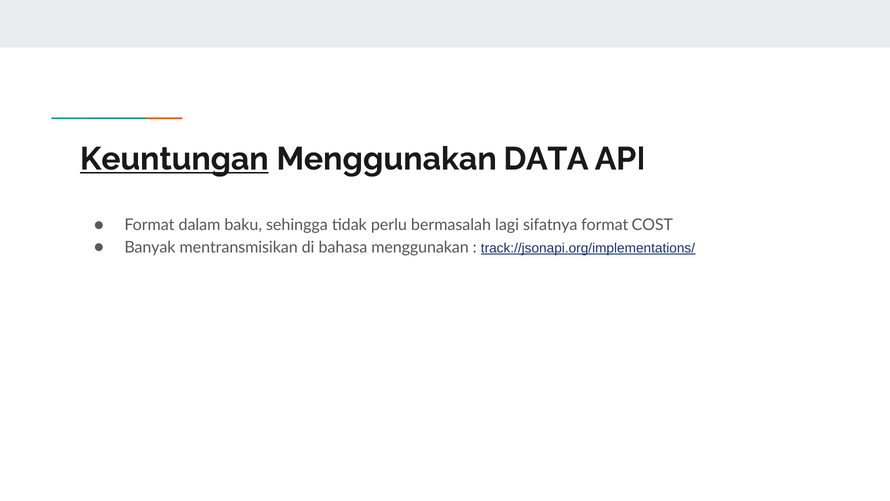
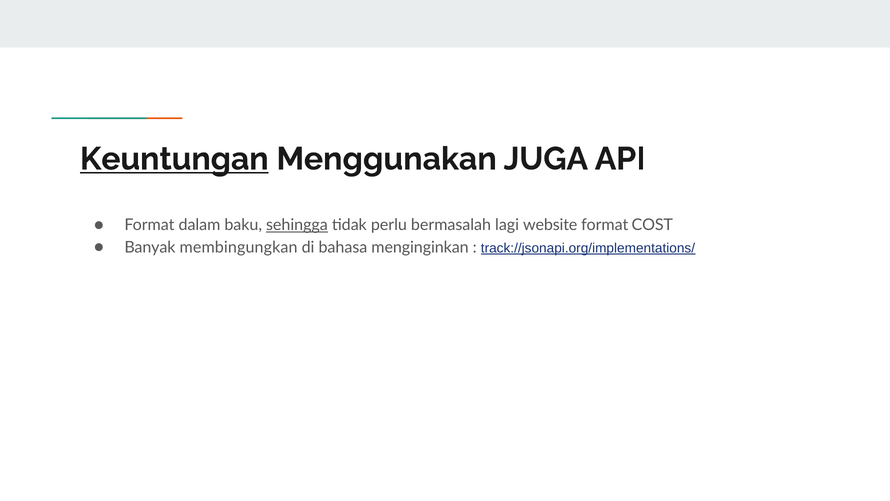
DATA: DATA -> JUGA (546, 159)
sehingga underline: none -> present (297, 225)
sifatnya: sifatnya -> website (550, 225)
mentransmisikan: mentransmisikan -> membingungkan (239, 247)
bahasa menggunakan: menggunakan -> menginginkan (420, 247)
